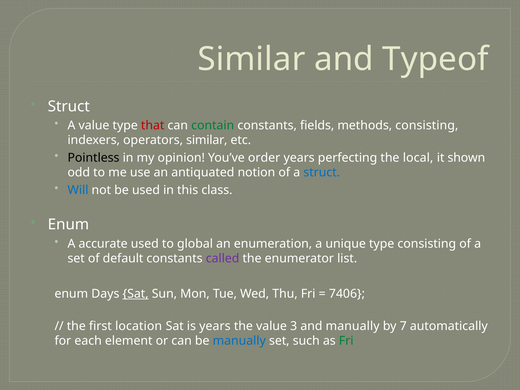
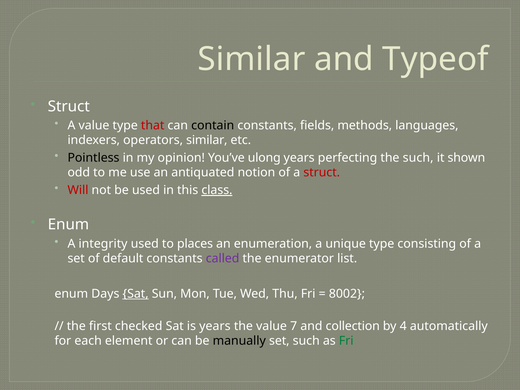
contain colour: green -> black (213, 125)
methods consisting: consisting -> languages (427, 125)
order: order -> ulong (264, 158)
the local: local -> such (418, 158)
struct colour: blue -> red (322, 173)
Will colour: blue -> red (78, 190)
class underline: none -> present (217, 190)
accurate: accurate -> integrity (103, 244)
global: global -> places (195, 244)
7406: 7406 -> 8002 (347, 294)
location: location -> checked (139, 326)
3: 3 -> 7 (294, 326)
and manually: manually -> collection (353, 326)
7: 7 -> 4 (403, 326)
manually colour: blue -> black (239, 341)
